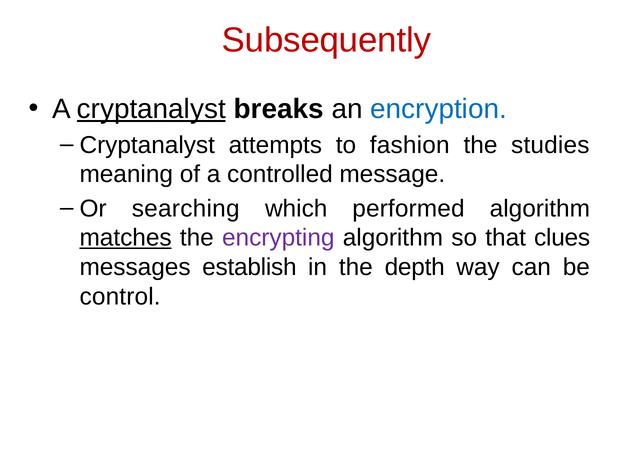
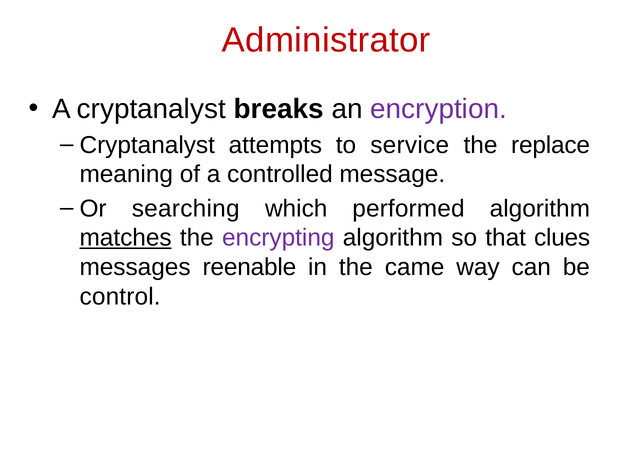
Subsequently: Subsequently -> Administrator (326, 40)
cryptanalyst underline: present -> none (151, 109)
encryption colour: blue -> purple (439, 109)
fashion: fashion -> service (410, 145)
studies: studies -> replace (551, 145)
establish: establish -> reenable (249, 267)
depth: depth -> came (415, 267)
